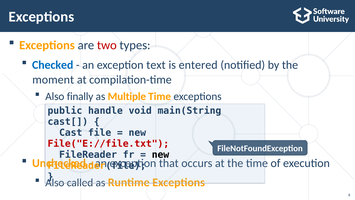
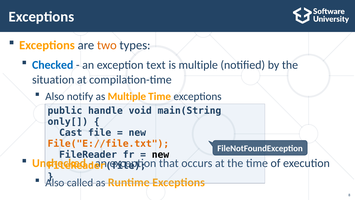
two colour: red -> orange (107, 45)
is entered: entered -> multiple (198, 65)
moment: moment -> situation (53, 80)
finally: finally -> notify (80, 96)
cast[: cast[ -> only[ (68, 122)
File("E://file.txt colour: red -> orange (108, 143)
